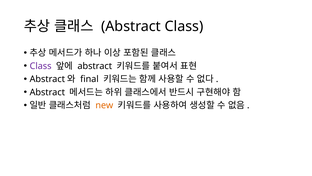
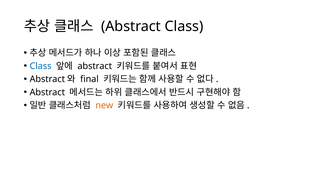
Class colour: purple -> blue (41, 66)
